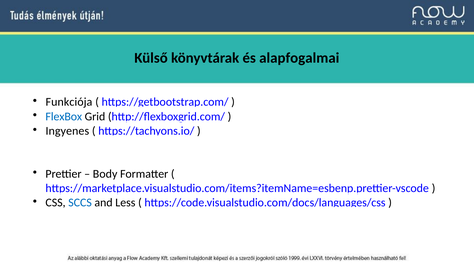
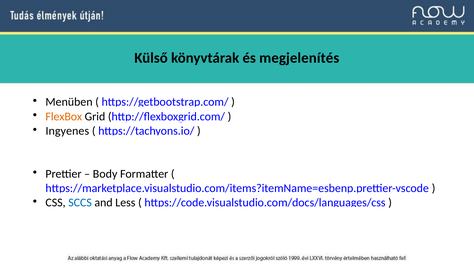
alapfogalmai: alapfogalmai -> megjelenítés (299, 58)
Funkciója: Funkciója -> Menüben (69, 102)
FlexBox colour: blue -> orange (64, 116)
